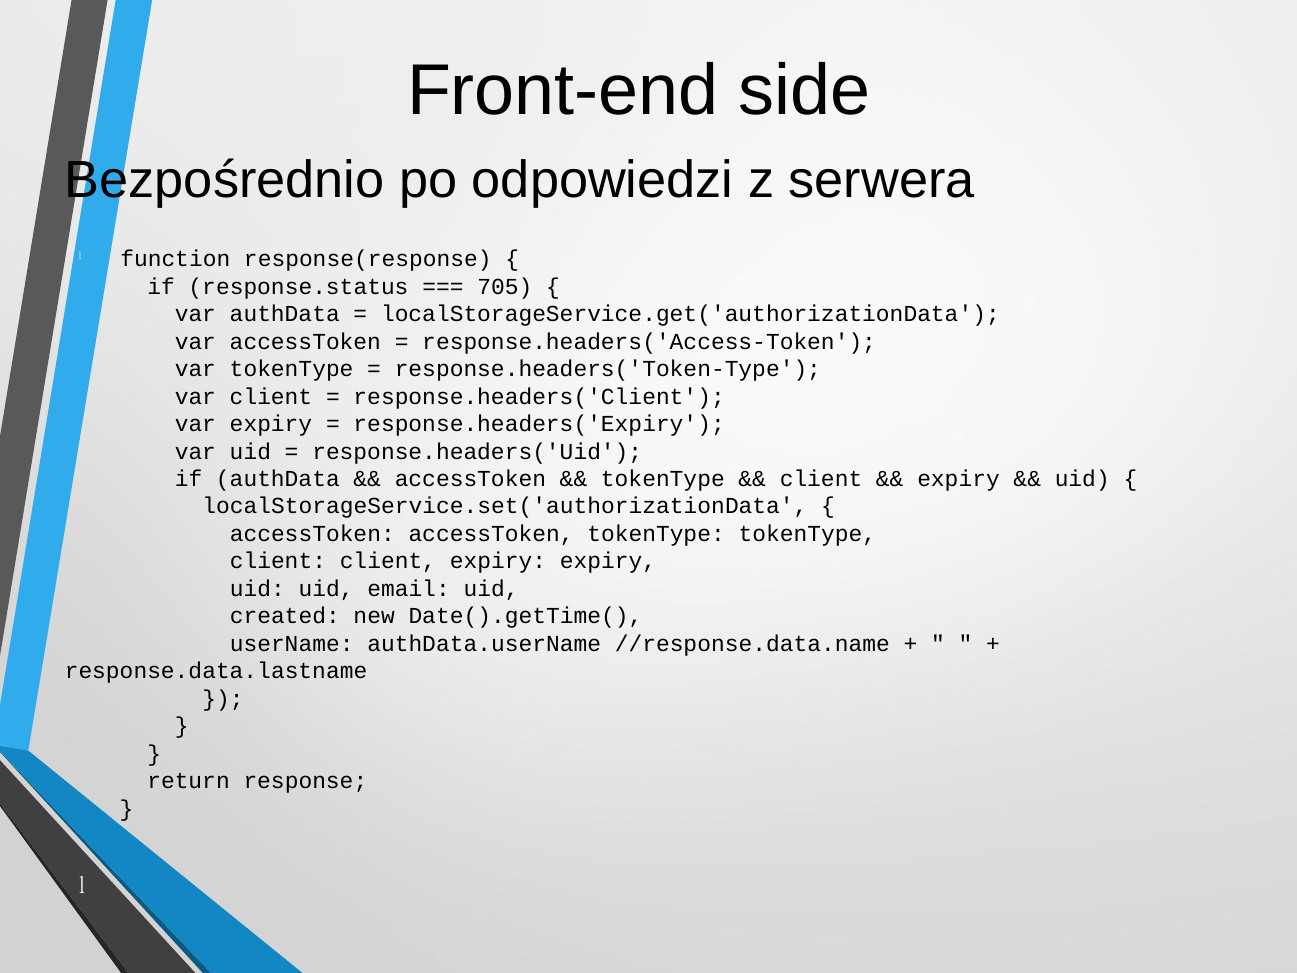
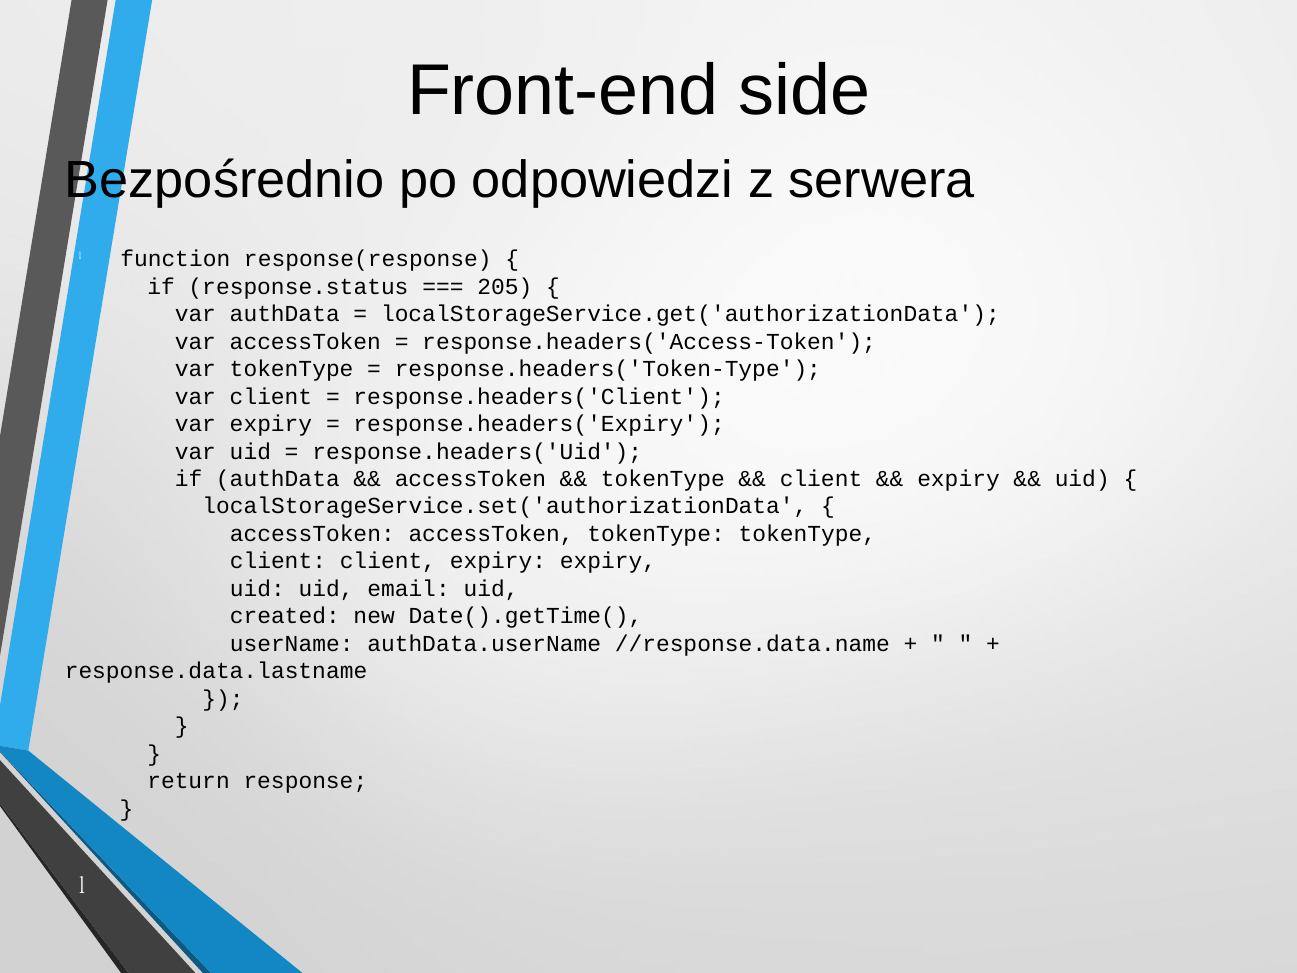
705: 705 -> 205 (505, 286)
